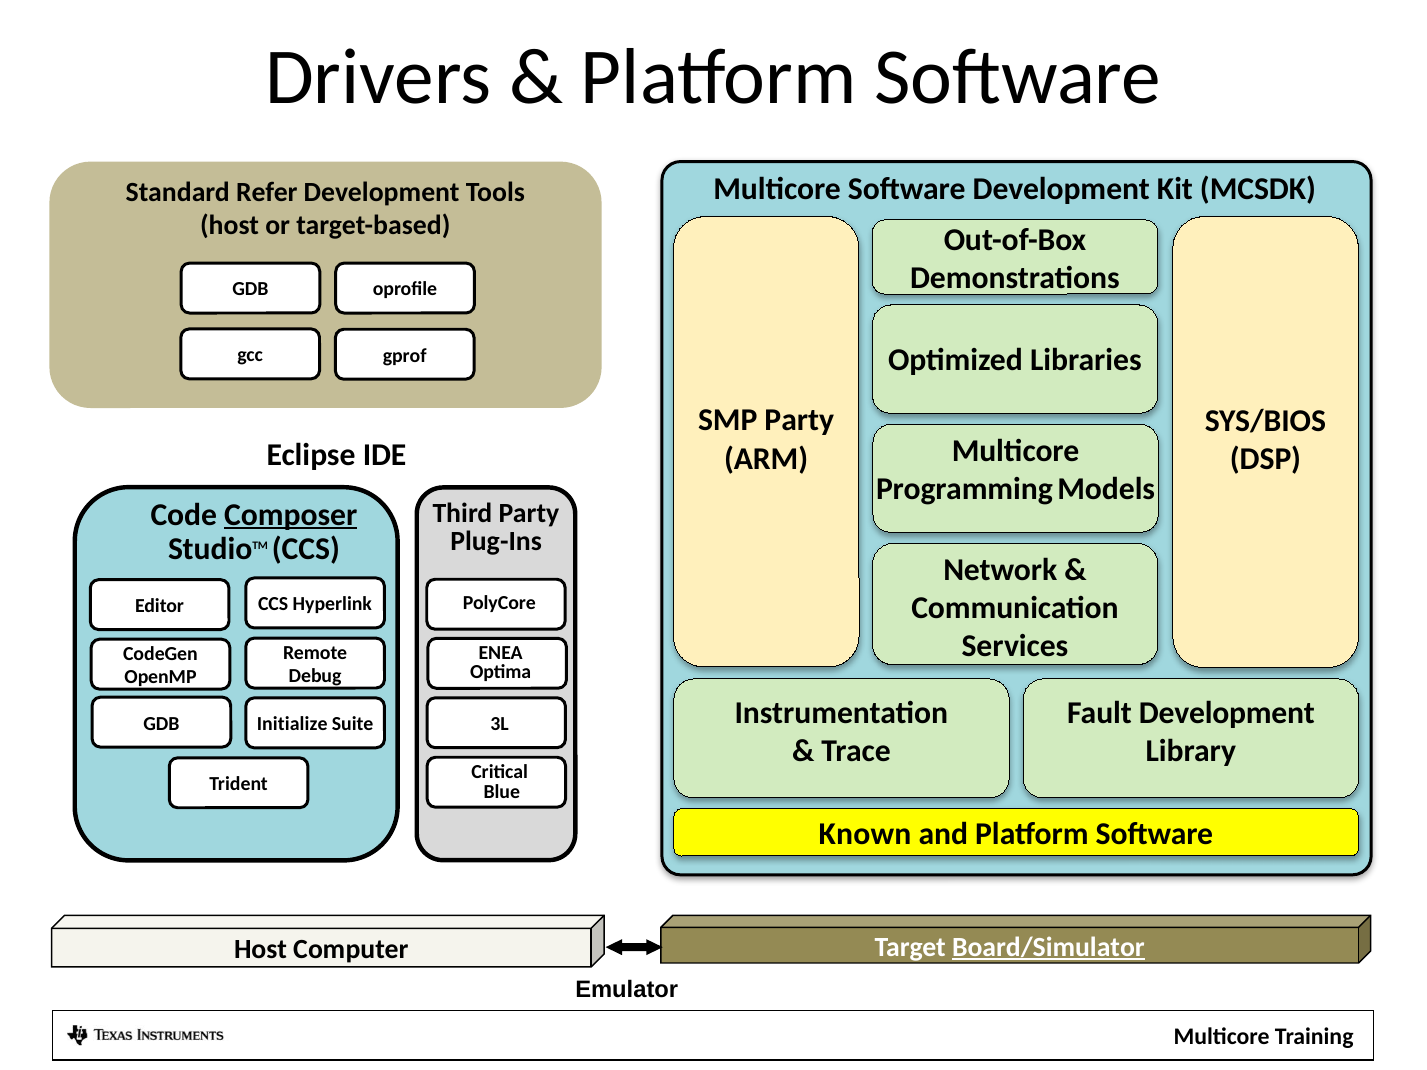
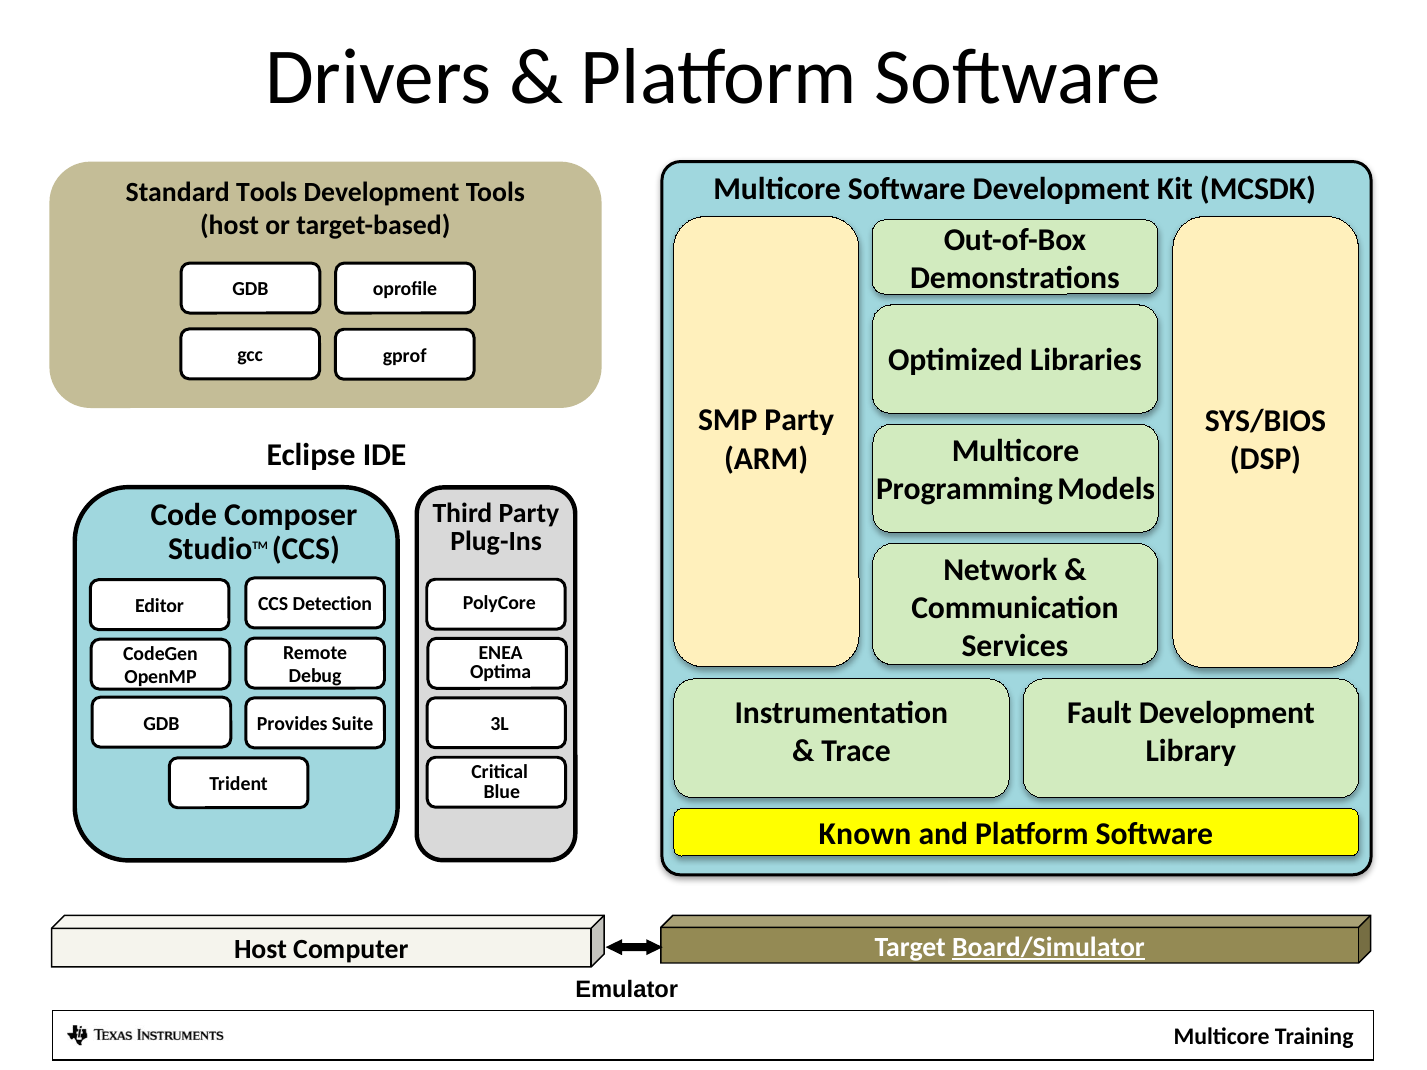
Standard Refer: Refer -> Tools (267, 192)
Composer underline: present -> none (291, 515)
Hyperlink: Hyperlink -> Detection (332, 604)
Initialize: Initialize -> Provides (292, 724)
